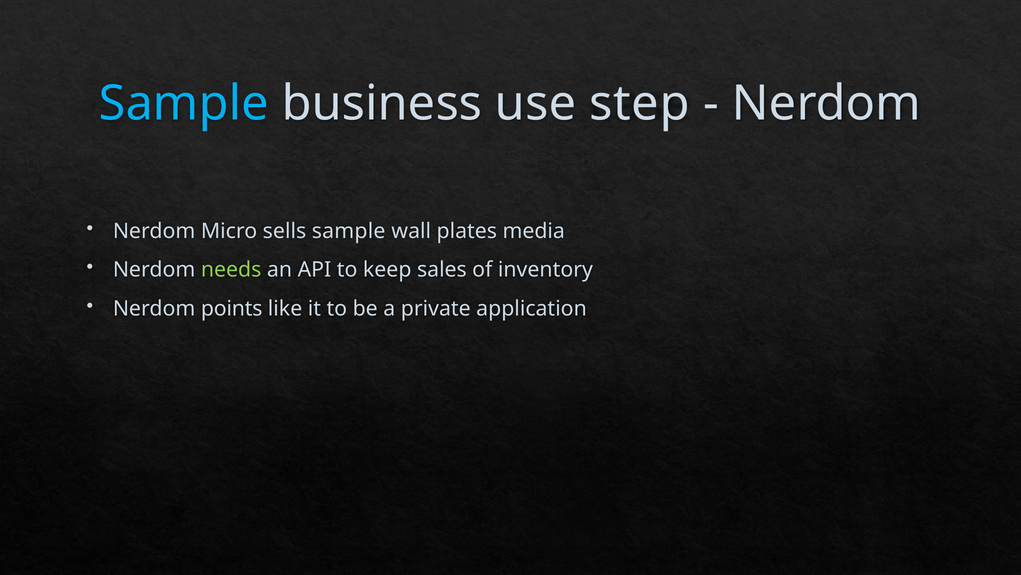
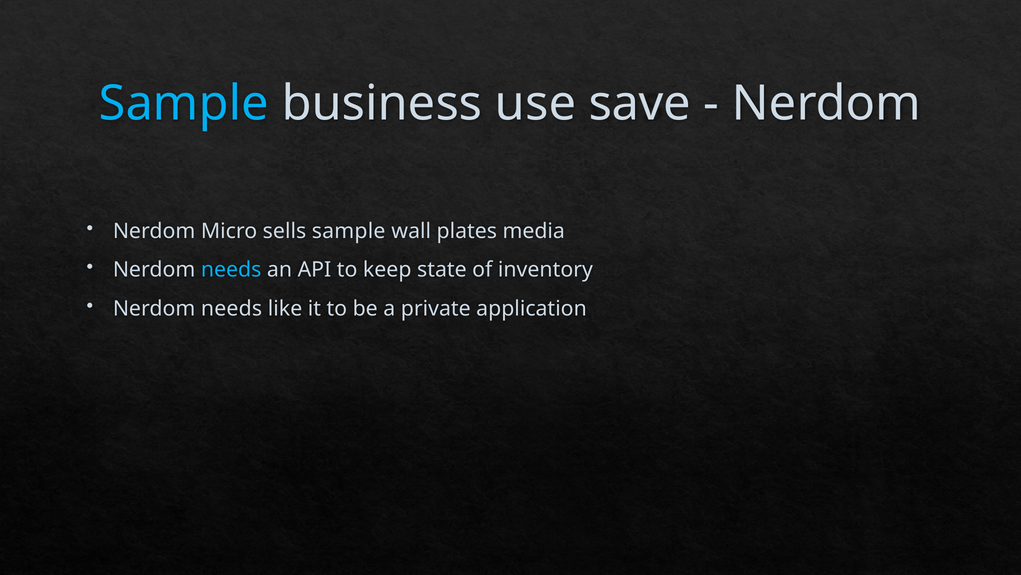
step: step -> save (640, 103)
needs colour: light green -> light blue (231, 269)
sales: sales -> state (442, 269)
points: points -> needs (232, 308)
